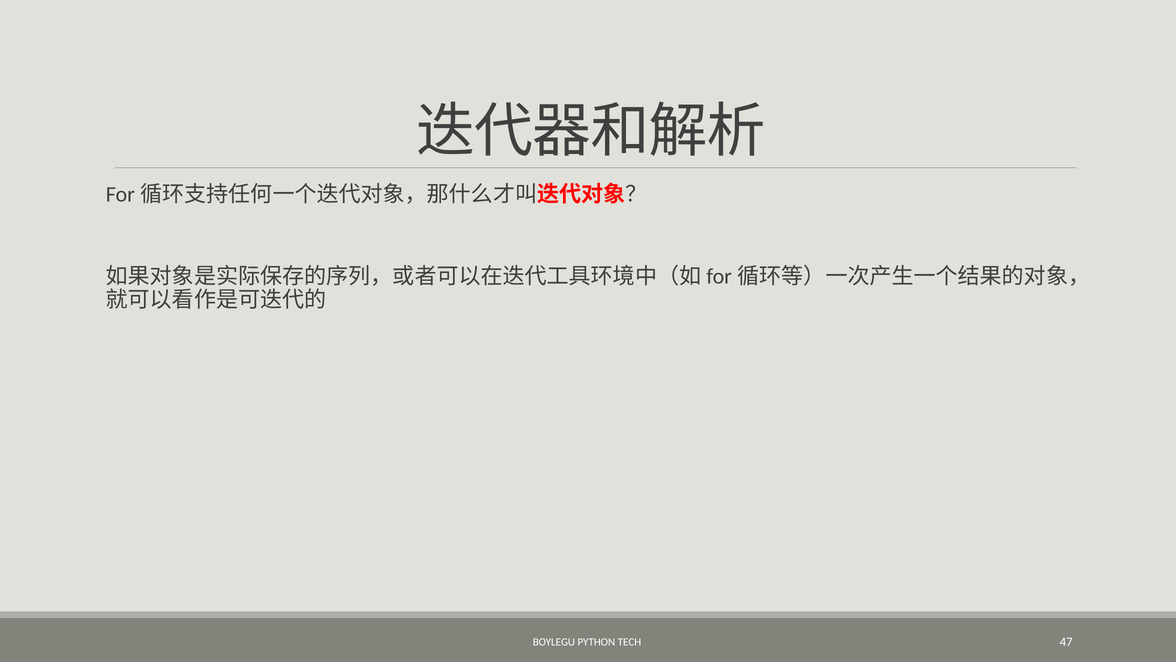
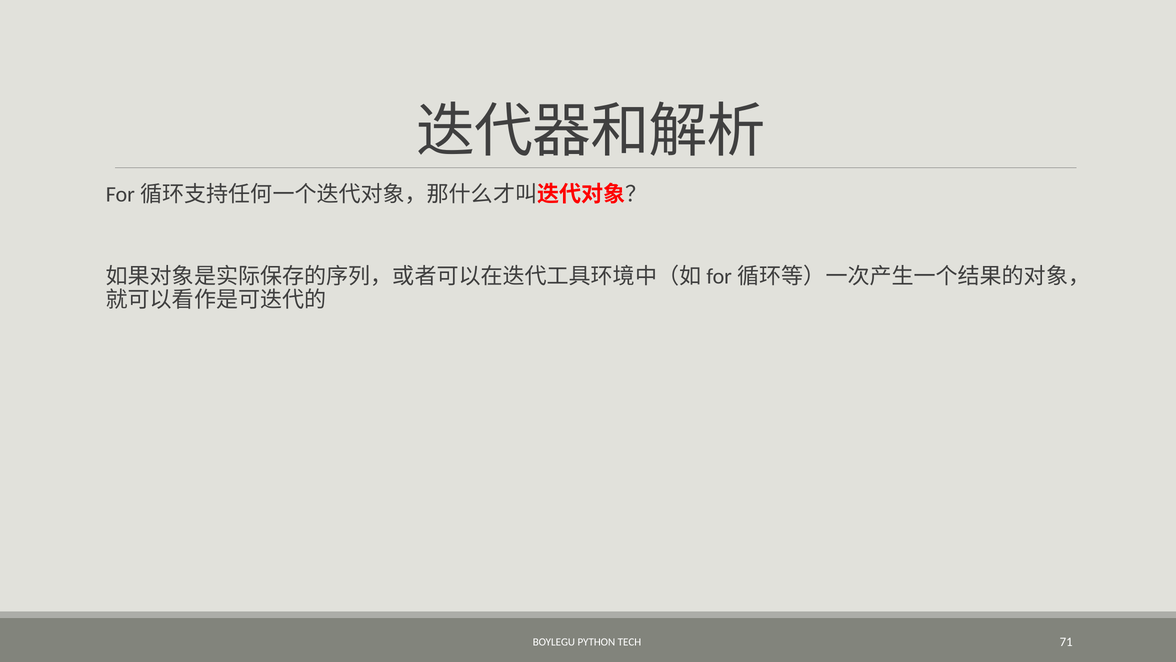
47: 47 -> 71 (1066, 641)
